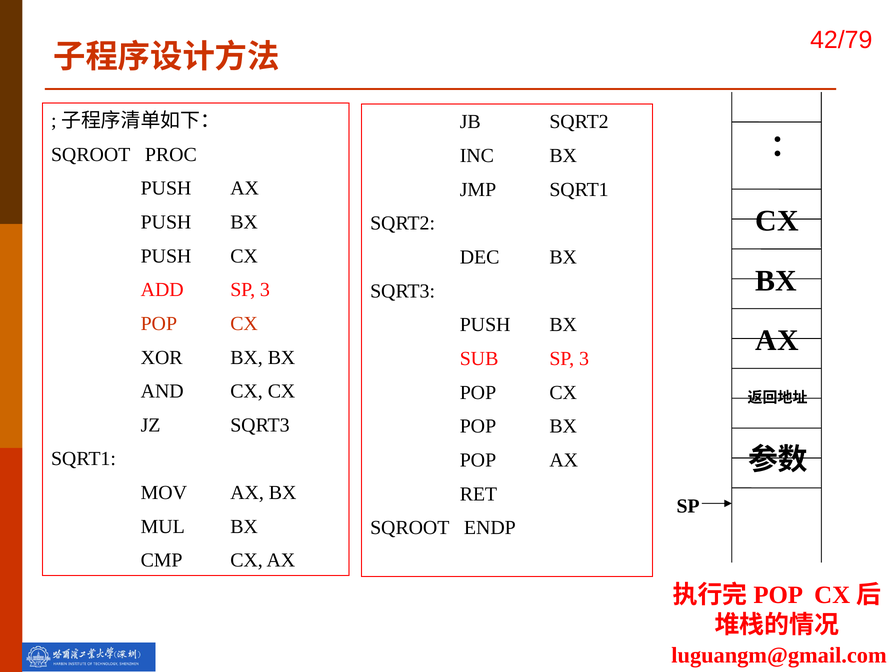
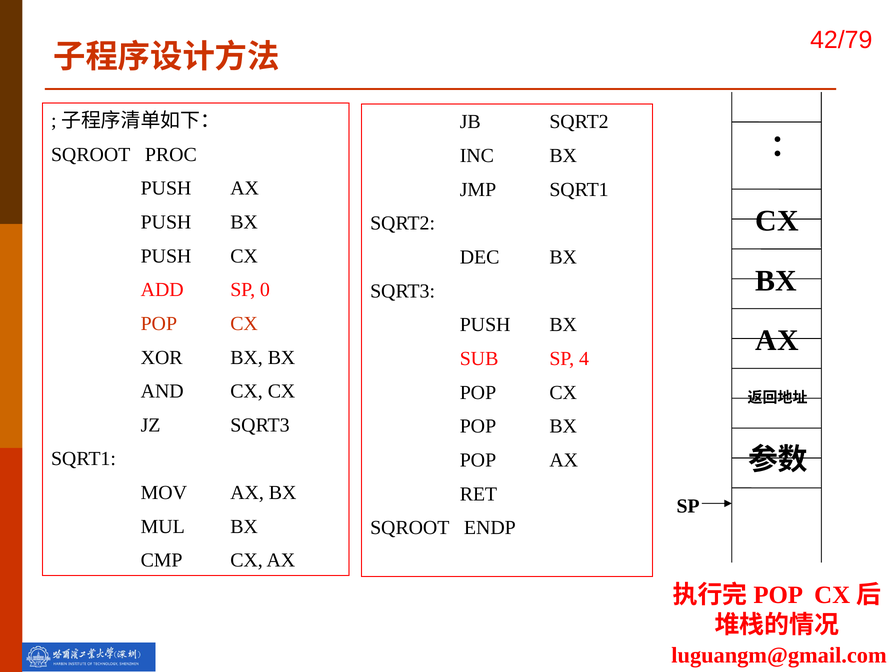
ADD SP 3: 3 -> 0 (265, 290)
SUB SP 3: 3 -> 4 (584, 359)
